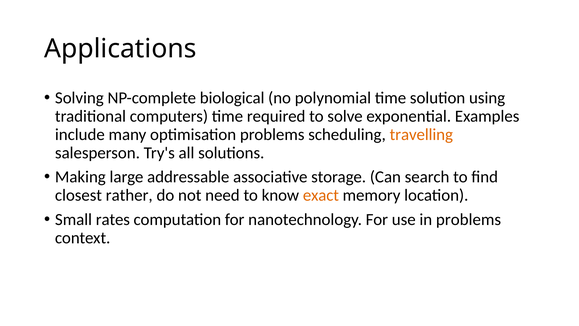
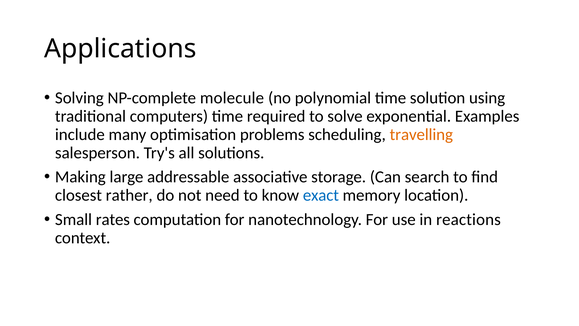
biological: biological -> molecule (232, 98)
exact colour: orange -> blue (321, 195)
in problems: problems -> reactions (468, 219)
